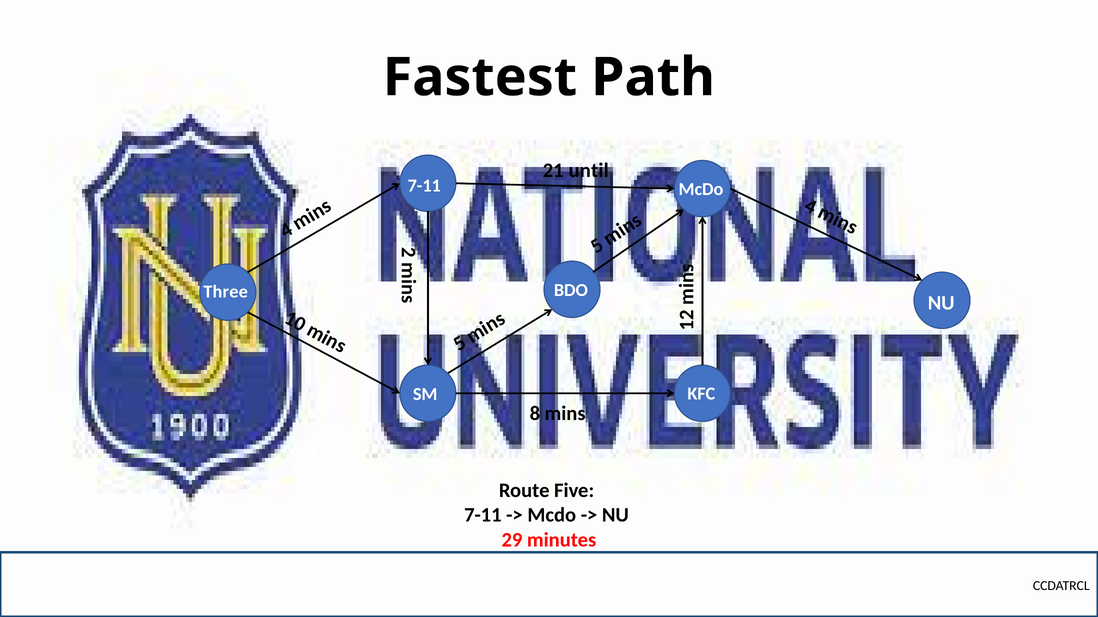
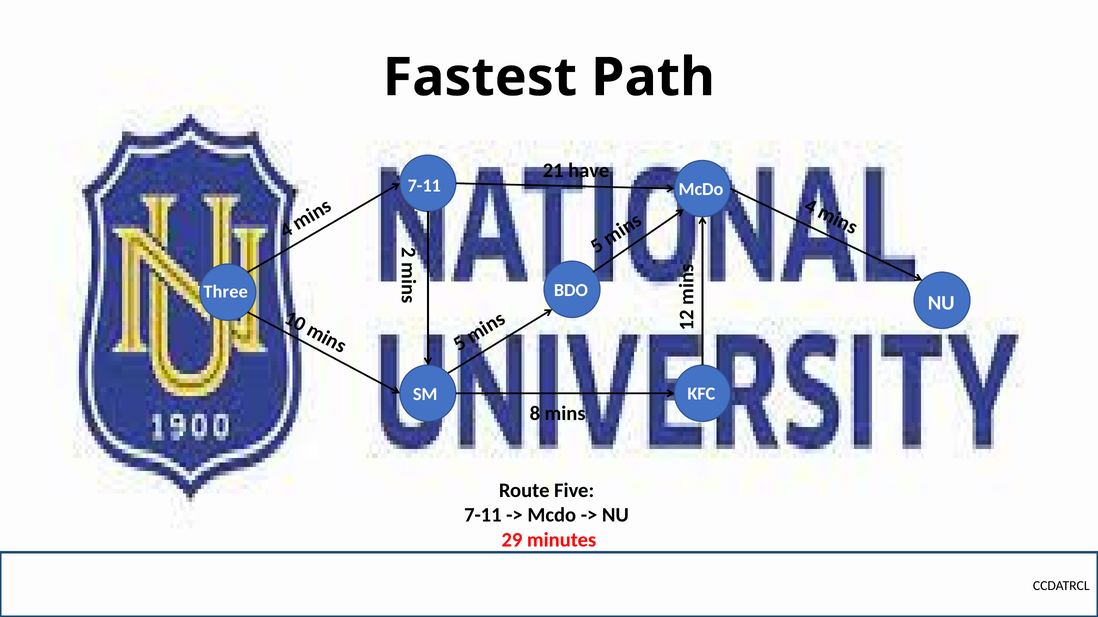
until: until -> have (589, 170)
